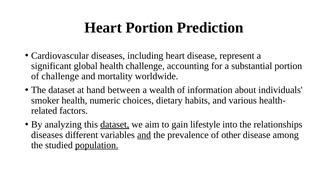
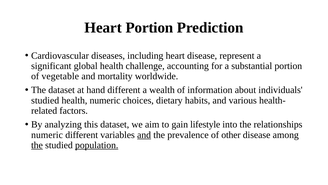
of challenge: challenge -> vegetable (60, 76)
hand between: between -> different (124, 90)
smoker: smoker -> studied (45, 100)
dataset underline: present -> none (115, 124)
diseases: diseases -> numeric (47, 134)
the underline: none -> present (37, 145)
